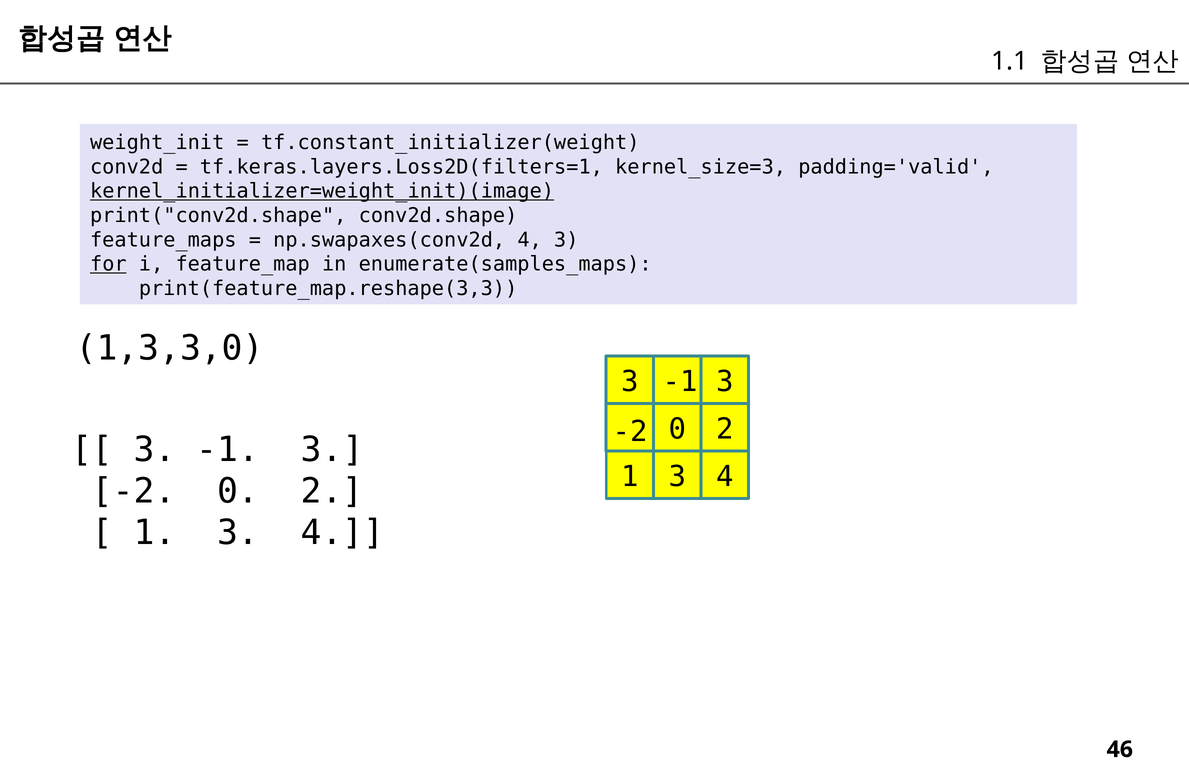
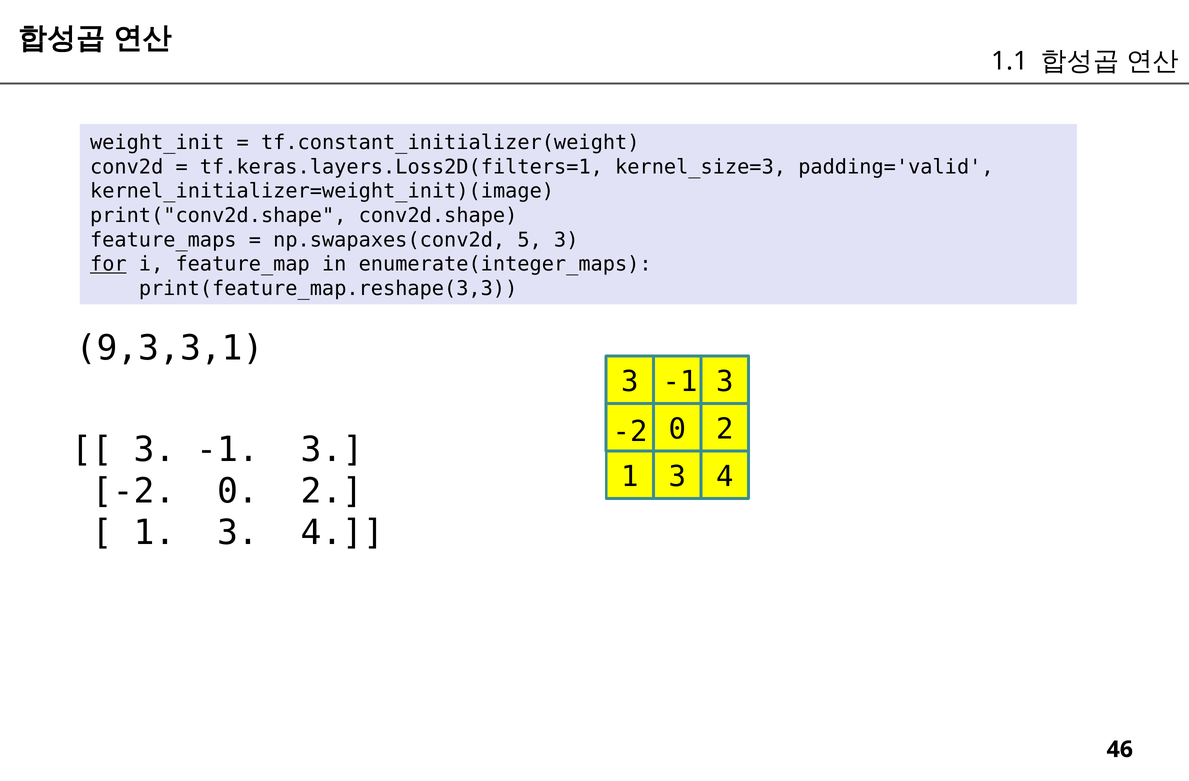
kernel_initializer=weight_init)(image underline: present -> none (322, 191)
np.swapaxes(conv2d 4: 4 -> 5 (530, 240)
enumerate(samples_maps: enumerate(samples_maps -> enumerate(integer_maps (505, 264)
1,3,3,0: 1,3,3,0 -> 9,3,3,1 (170, 348)
